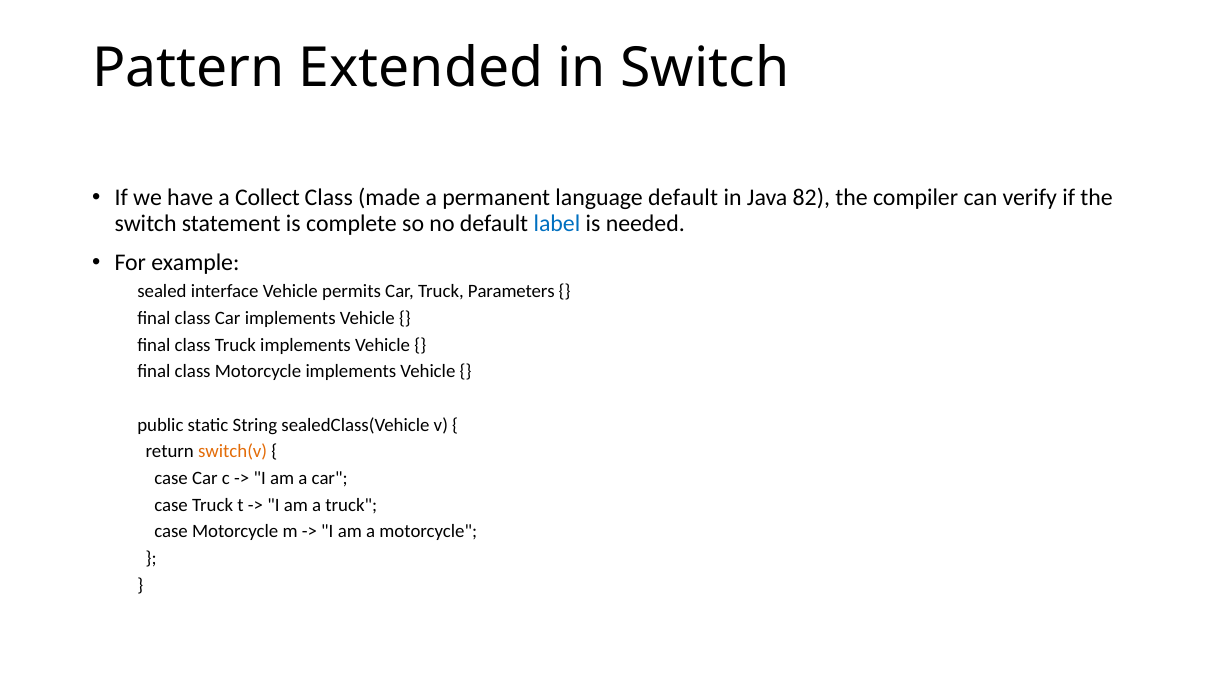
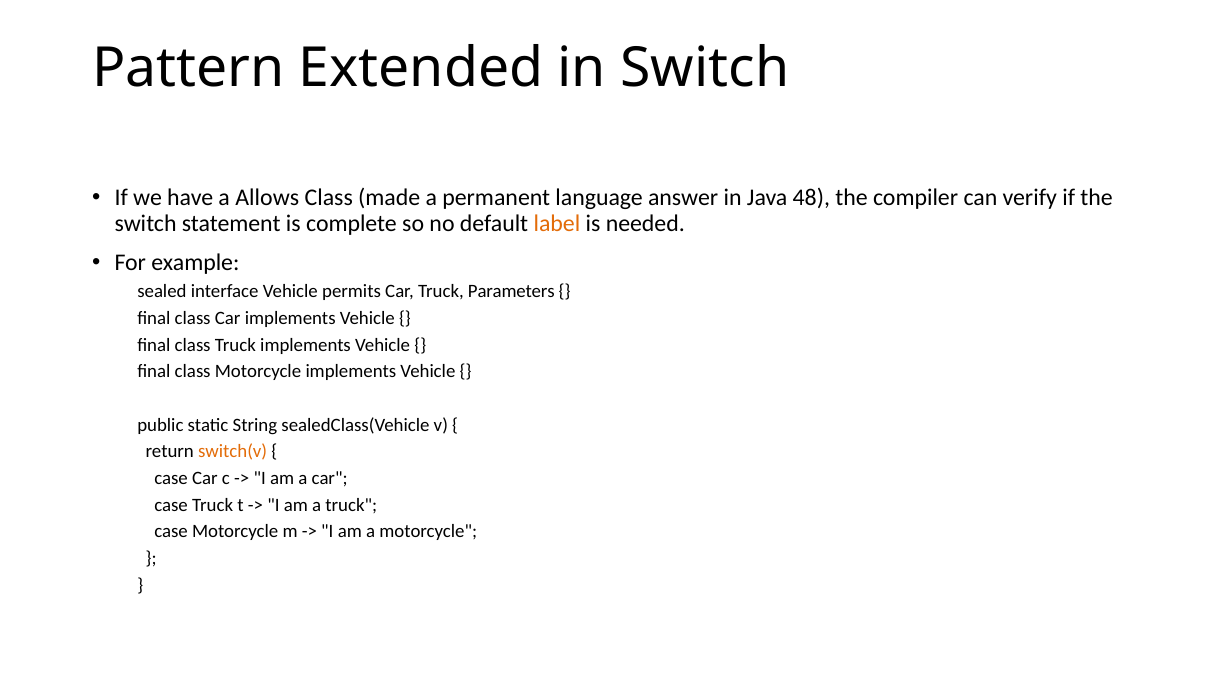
Collect: Collect -> Allows (267, 198)
language default: default -> answer (683, 198)
82: 82 -> 48 (811, 198)
label colour: blue -> orange (557, 224)
